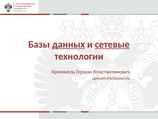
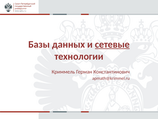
данных underline: present -> none (69, 44)
